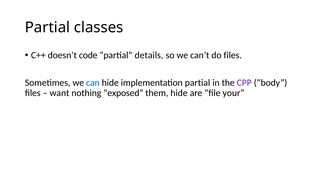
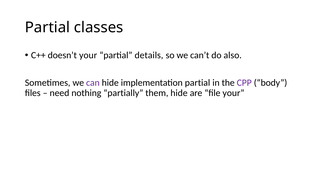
doesn’t code: code -> your (88, 55)
do files: files -> also (233, 55)
can colour: blue -> purple (93, 83)
want: want -> need (59, 93)
exposed: exposed -> partially (123, 93)
